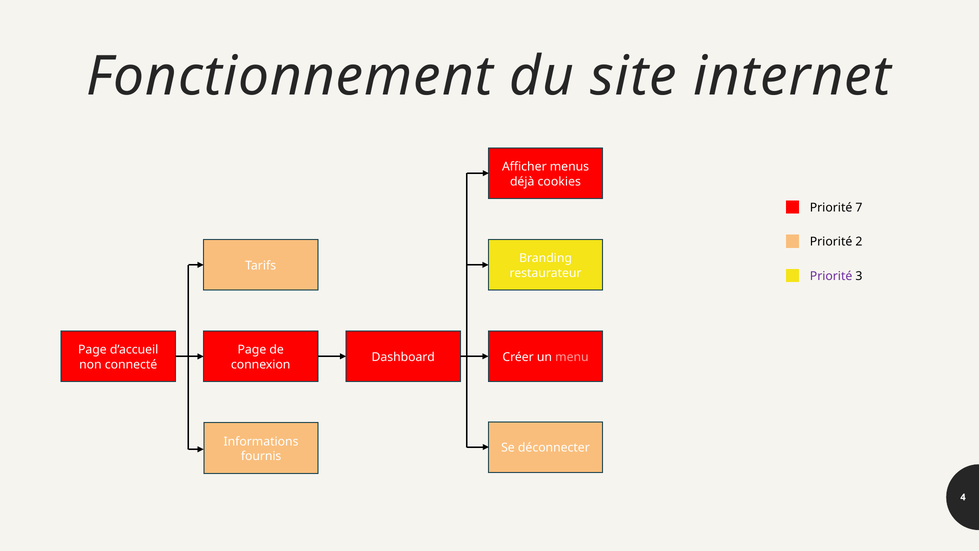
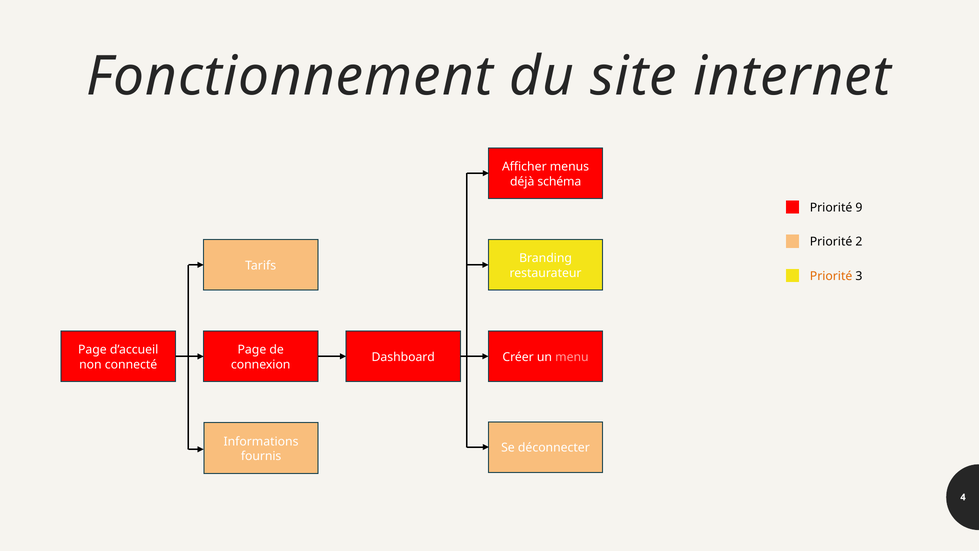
cookies: cookies -> schéma (559, 181)
7: 7 -> 9 (859, 208)
Priorité colour: purple -> orange (831, 276)
